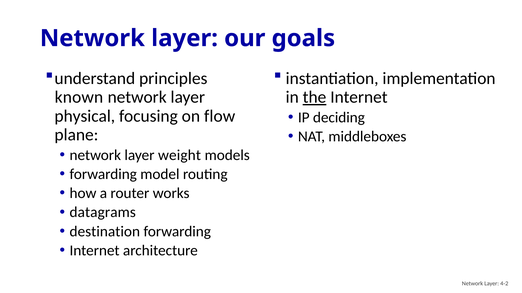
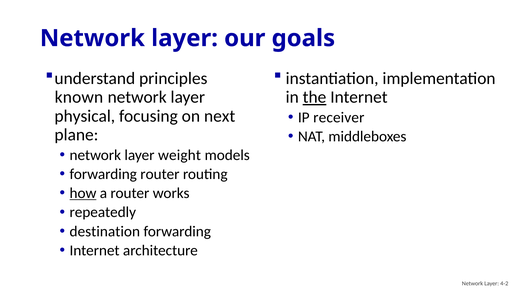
flow: flow -> next (220, 116)
deciding: deciding -> receiver (339, 118)
forwarding model: model -> router (160, 174)
how underline: none -> present (83, 194)
datagrams: datagrams -> repeatedly (103, 213)
